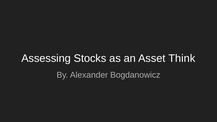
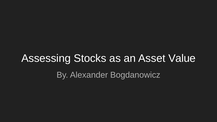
Think: Think -> Value (182, 58)
